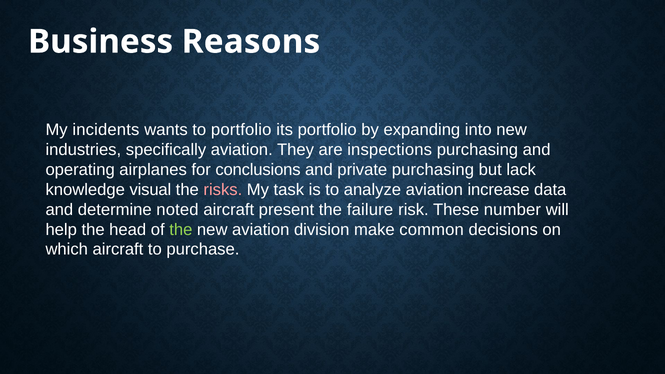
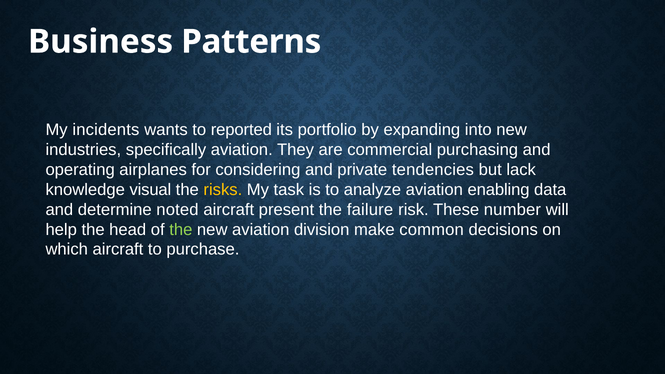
Reasons: Reasons -> Patterns (251, 42)
to portfolio: portfolio -> reported (241, 130)
inspections: inspections -> commercial (390, 150)
conclusions: conclusions -> considering (258, 170)
private purchasing: purchasing -> tendencies (433, 170)
risks colour: pink -> yellow (223, 190)
increase: increase -> enabling (499, 190)
